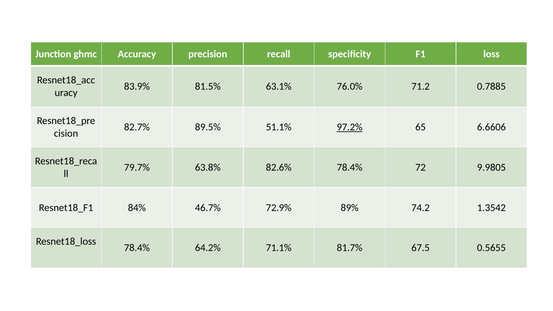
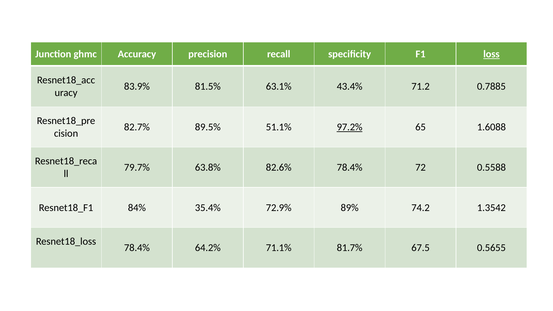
loss underline: none -> present (491, 54)
76.0%: 76.0% -> 43.4% (350, 87)
6.6606: 6.6606 -> 1.6088 (491, 127)
9.9805: 9.9805 -> 0.5588 (491, 167)
46.7%: 46.7% -> 35.4% (208, 208)
